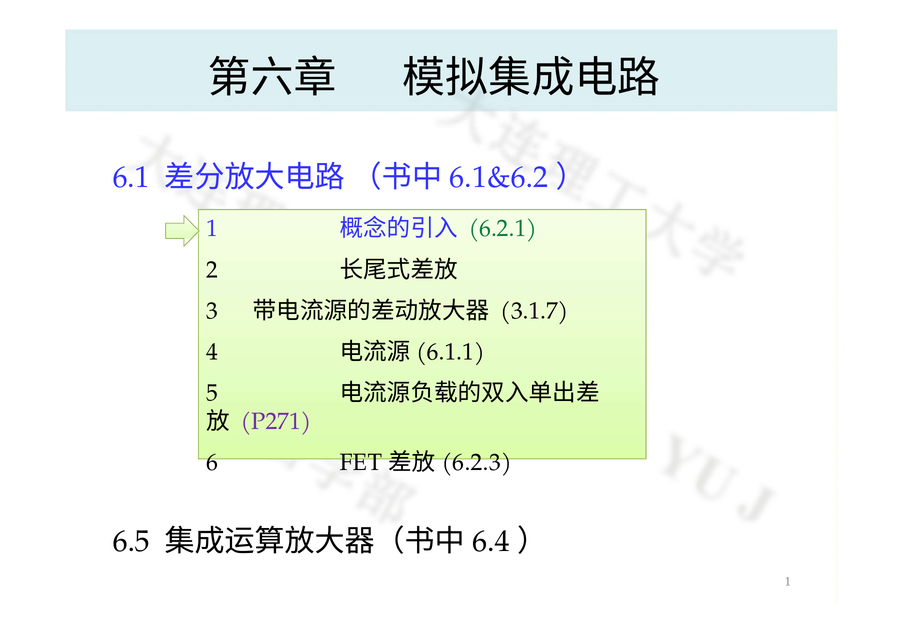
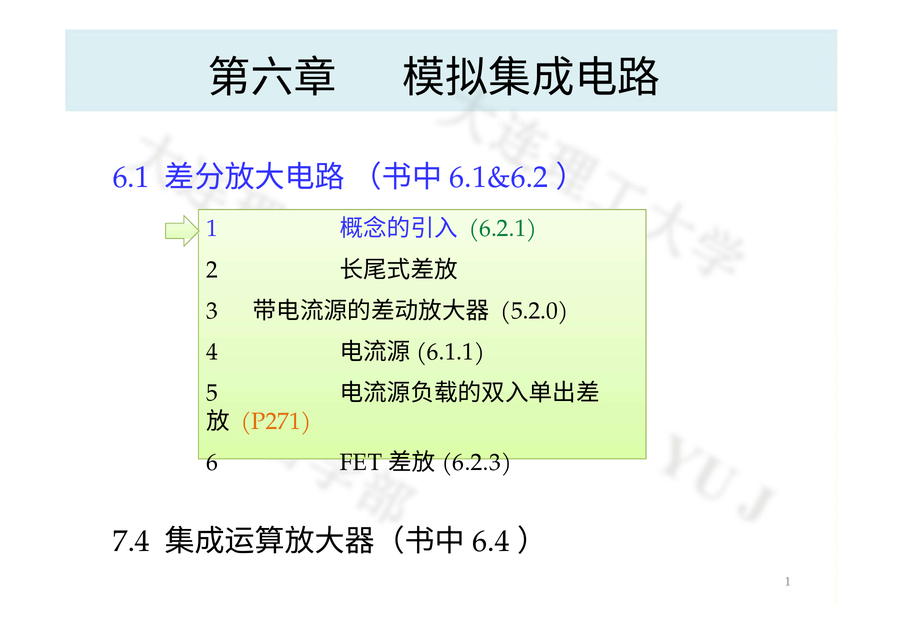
3.1.7: 3.1.7 -> 5.2.0 (534, 311)
P271 colour: purple -> orange (276, 422)
6.5: 6.5 -> 7.4 (131, 542)
